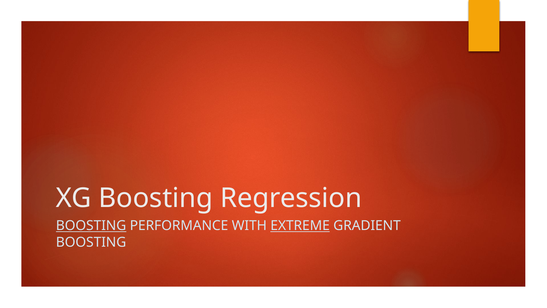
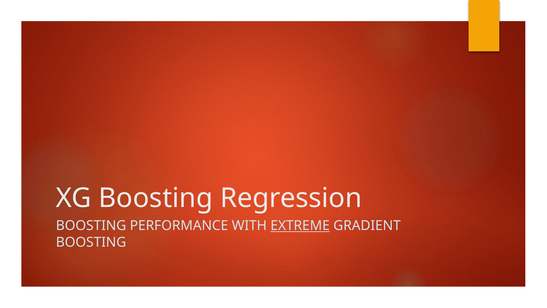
BOOSTING underline: present -> none (91, 226)
